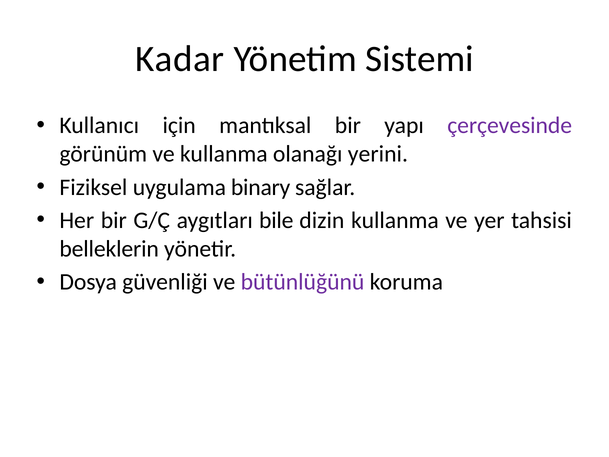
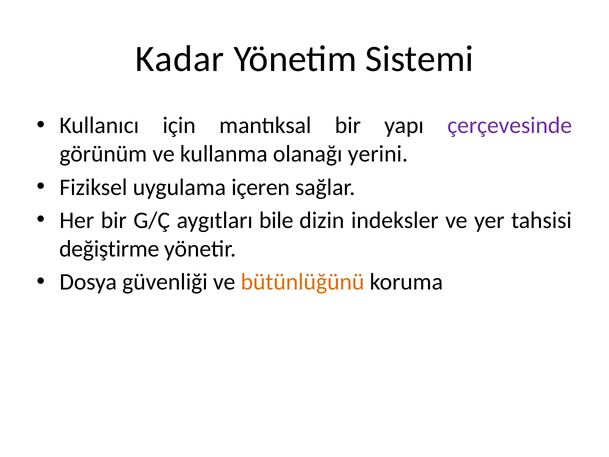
binary: binary -> içeren (261, 187)
dizin kullanma: kullanma -> indeksler (395, 220)
belleklerin: belleklerin -> değiştirme (109, 249)
bütünlüğünü colour: purple -> orange (303, 282)
